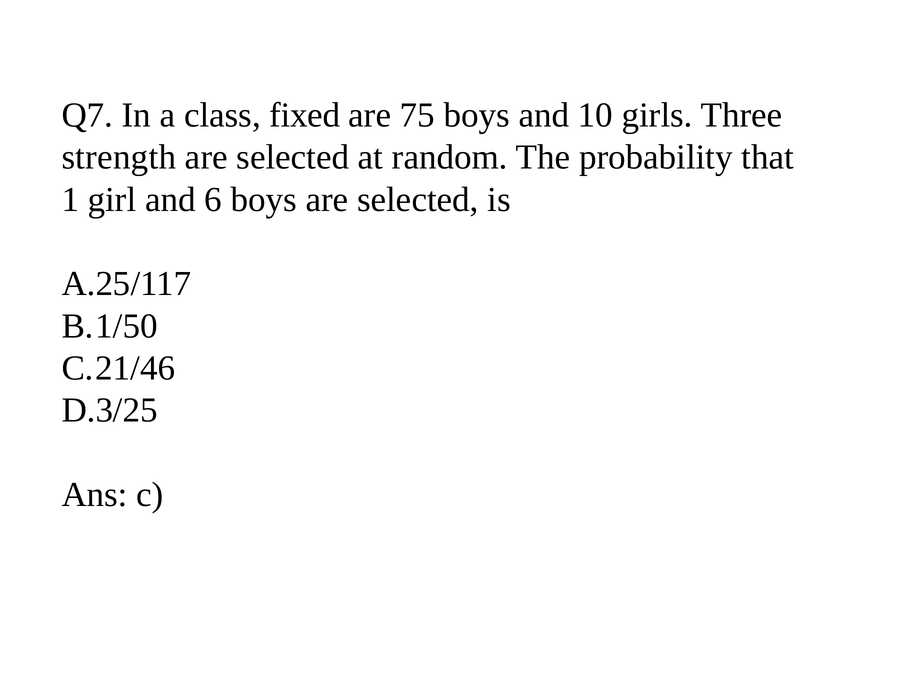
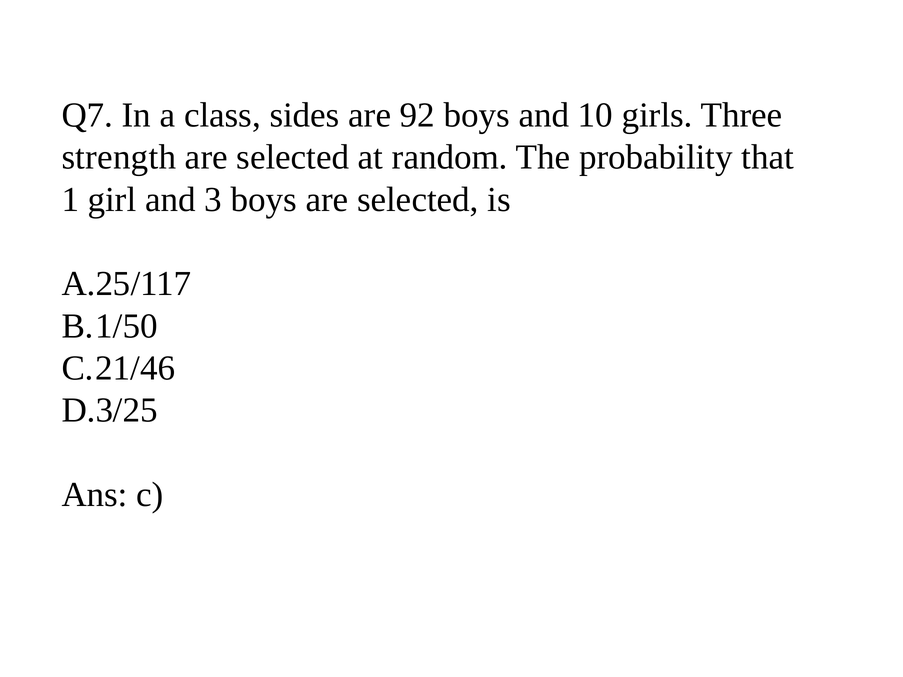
fixed: fixed -> sides (305, 115)
75: 75 -> 92 (417, 115)
6: 6 -> 3 (213, 200)
